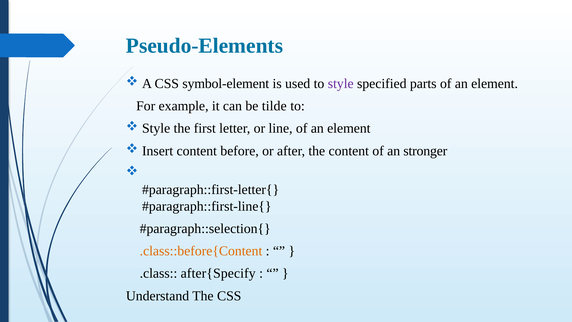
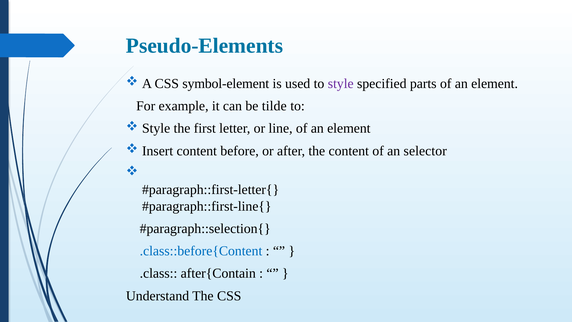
stronger: stronger -> selector (425, 151)
.class::before{Content colour: orange -> blue (201, 251)
after{Specify: after{Specify -> after{Contain (218, 273)
